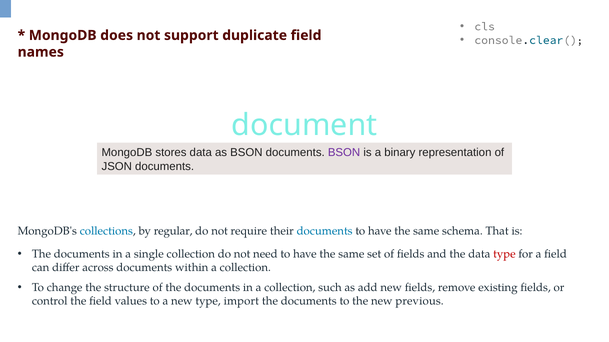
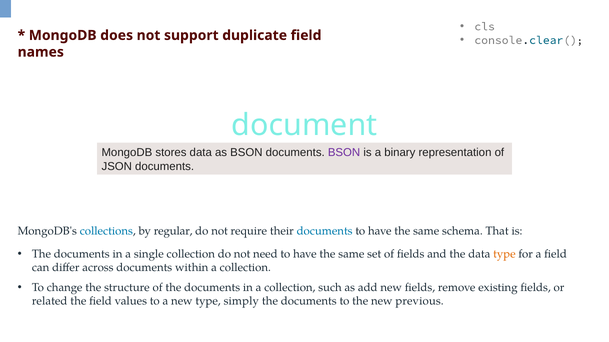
type colour: red -> orange (504, 254)
control: control -> related (50, 302)
import: import -> simply (241, 302)
